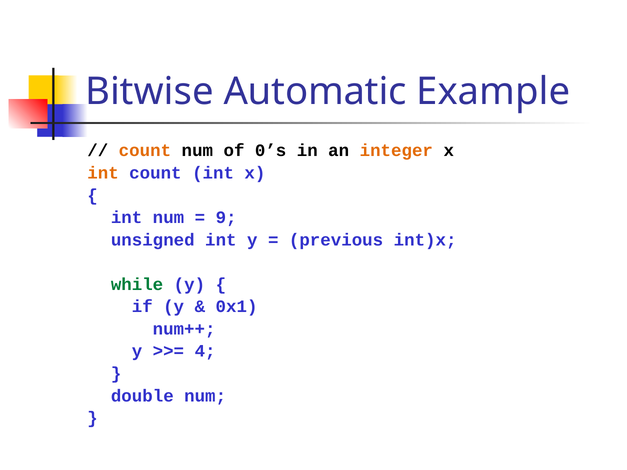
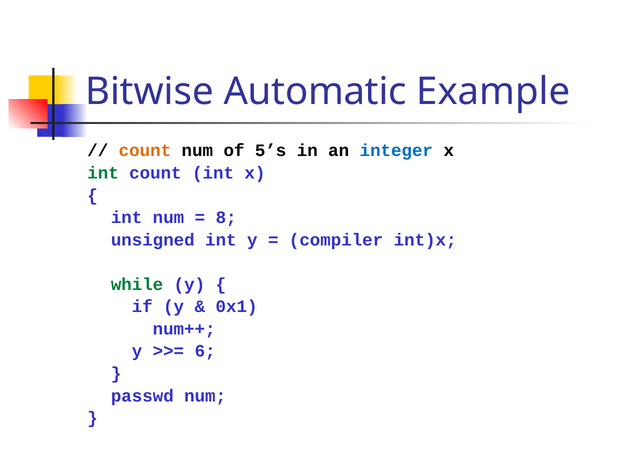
0’s: 0’s -> 5’s (271, 151)
integer colour: orange -> blue (396, 151)
int colour: orange -> green (103, 173)
9: 9 -> 8 (226, 218)
previous: previous -> compiler (336, 240)
4: 4 -> 6 (205, 351)
double: double -> passwd (142, 396)
